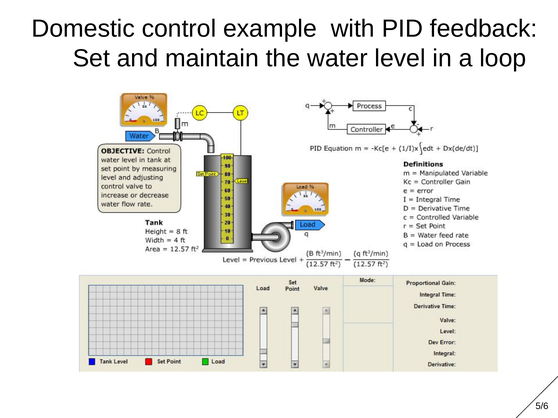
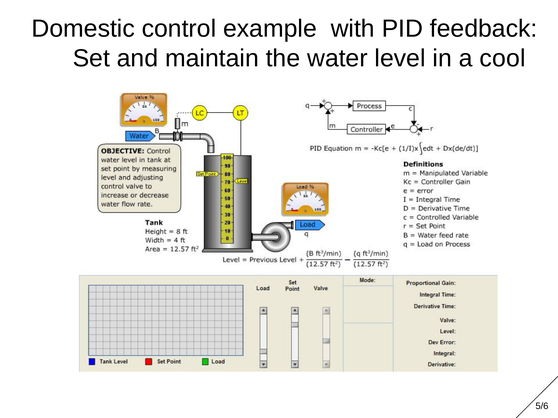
loop: loop -> cool (503, 58)
